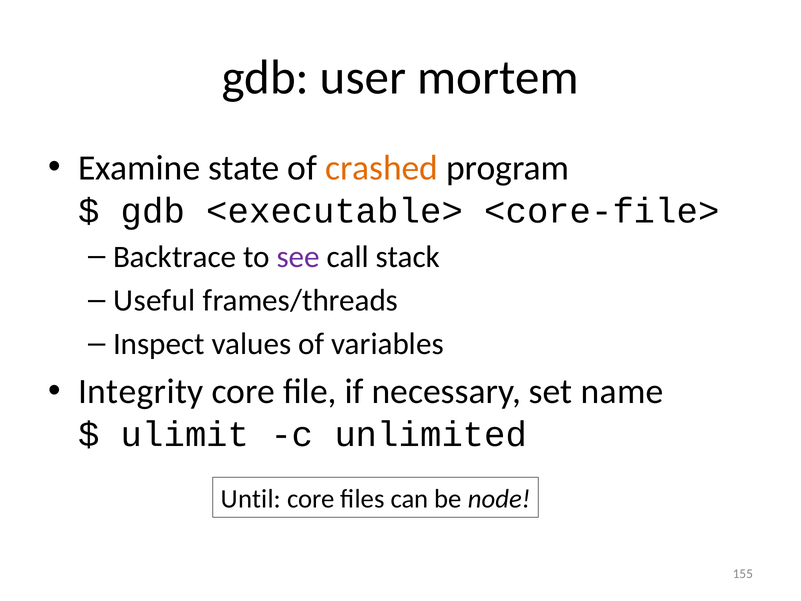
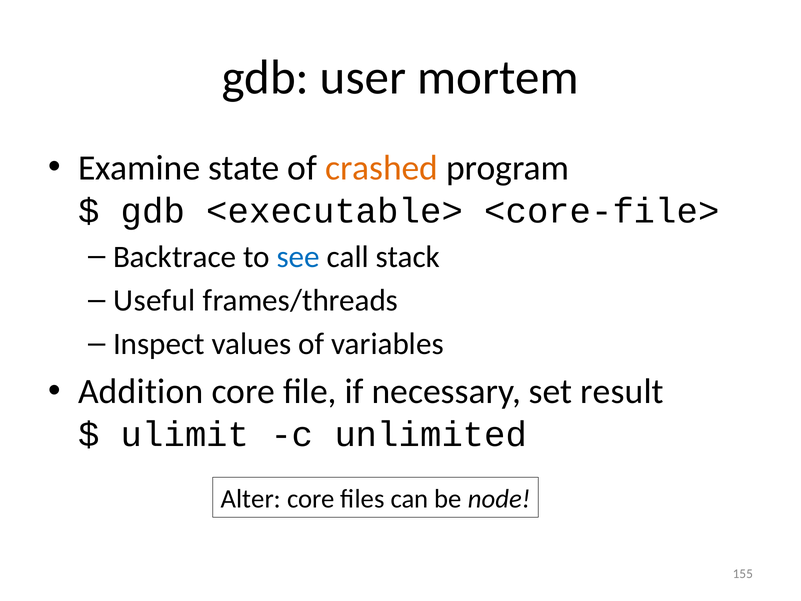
see colour: purple -> blue (298, 257)
Integrity: Integrity -> Addition (141, 392)
name: name -> result (622, 392)
Until: Until -> Alter (251, 499)
